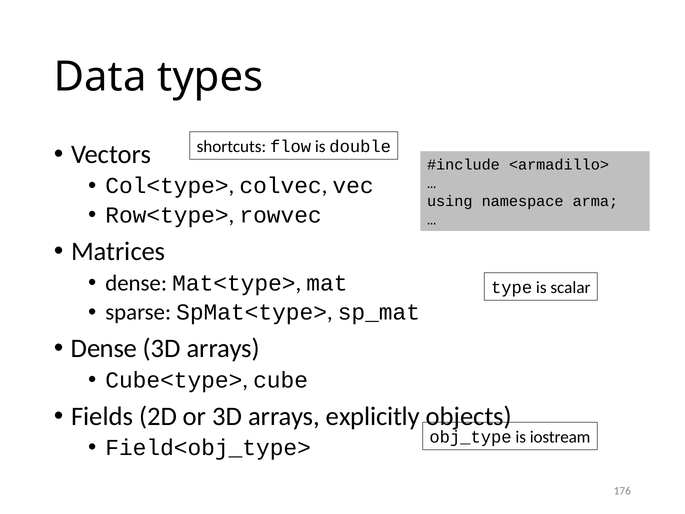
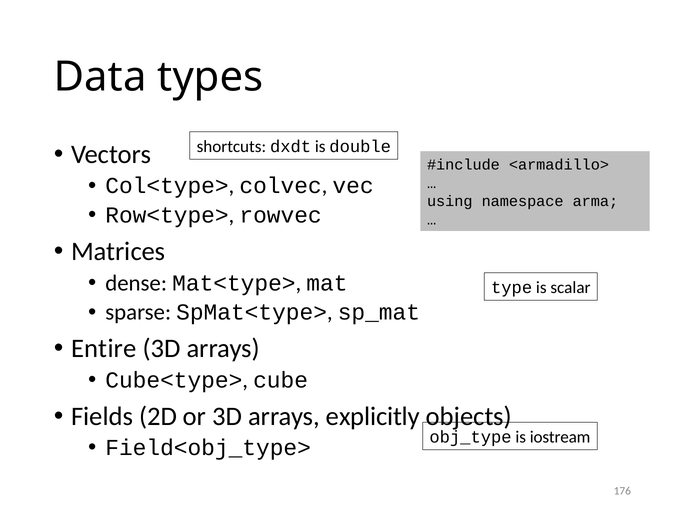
flow: flow -> dxdt (291, 147)
Dense: Dense -> Entire (104, 348)
